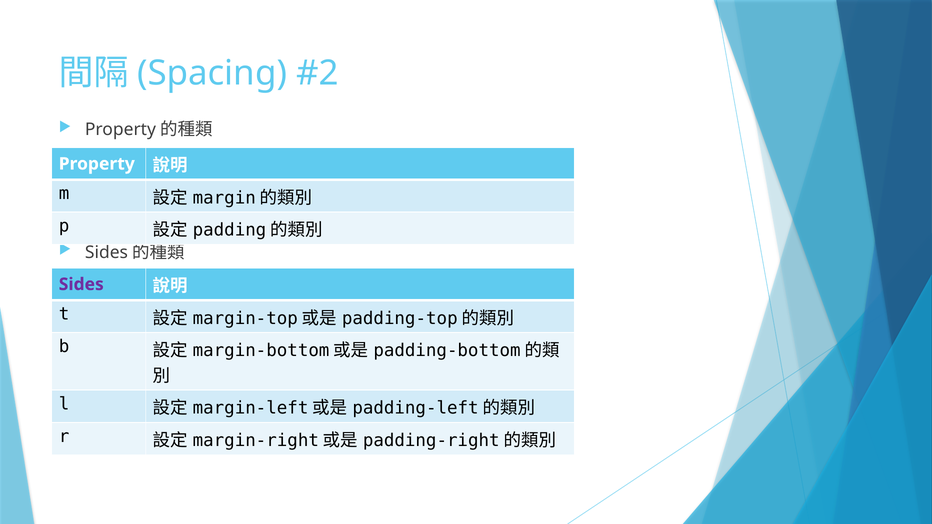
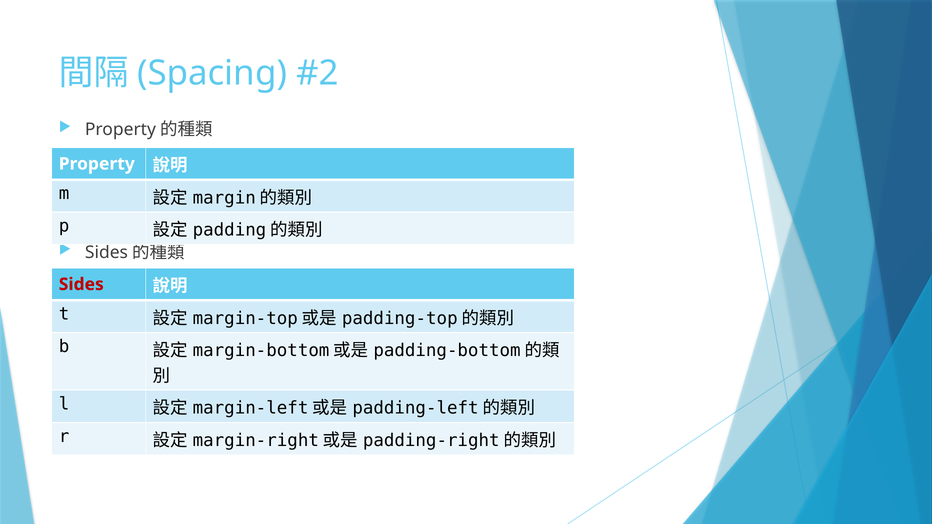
Sides colour: purple -> red (81, 284)
